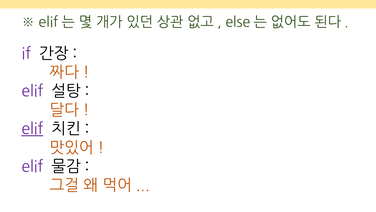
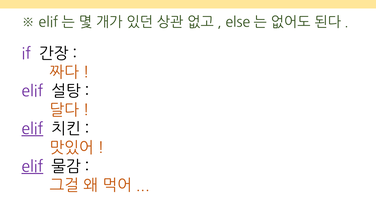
elif underline: none -> present (32, 166)
